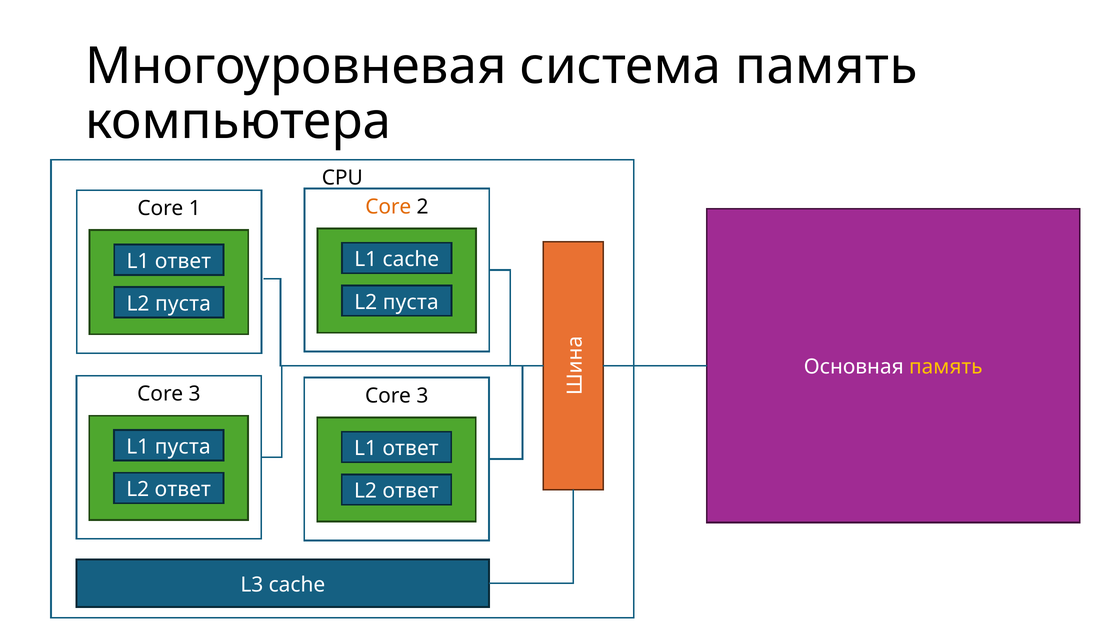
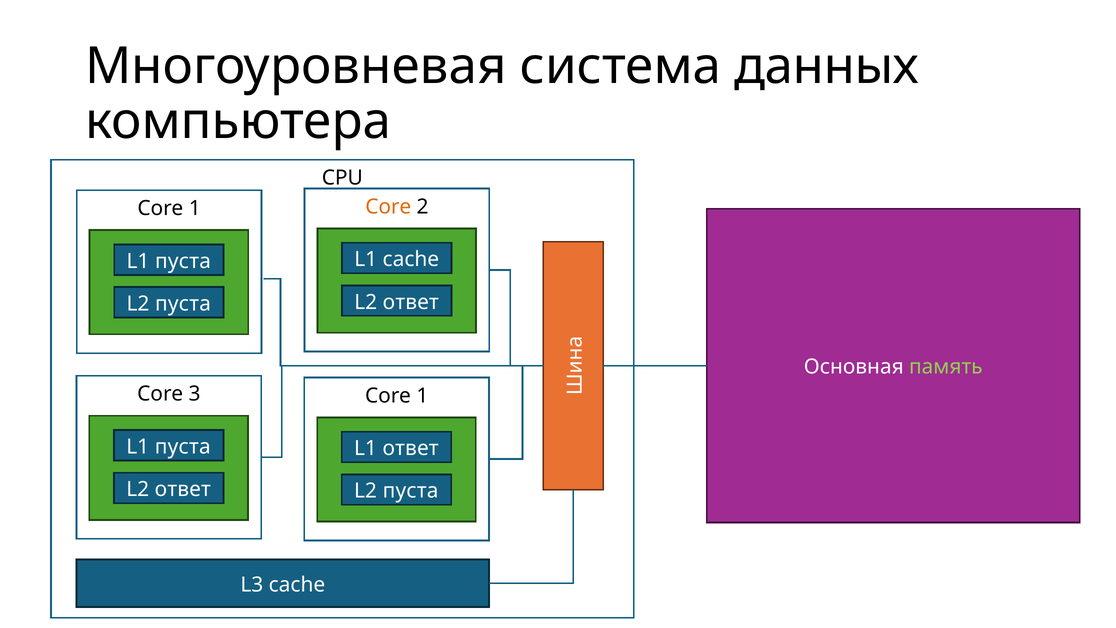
система память: память -> данных (827, 66)
ответ: ответ -> пуста (183, 261)
пуста: пуста -> ответ (411, 302)
память colour: yellow -> light green (946, 367)
3: 3 -> 1 (422, 396)
ответ: ответ -> пуста (411, 491)
